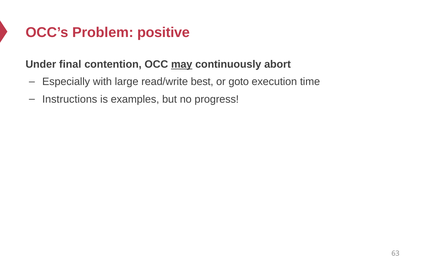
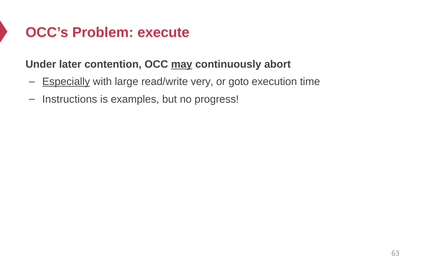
positive: positive -> execute (163, 33)
final: final -> later (70, 64)
Especially underline: none -> present (66, 82)
best: best -> very (202, 82)
